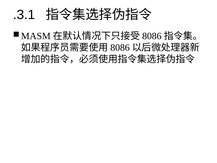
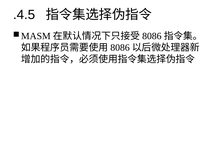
.3.1: .3.1 -> .4.5 (24, 15)
